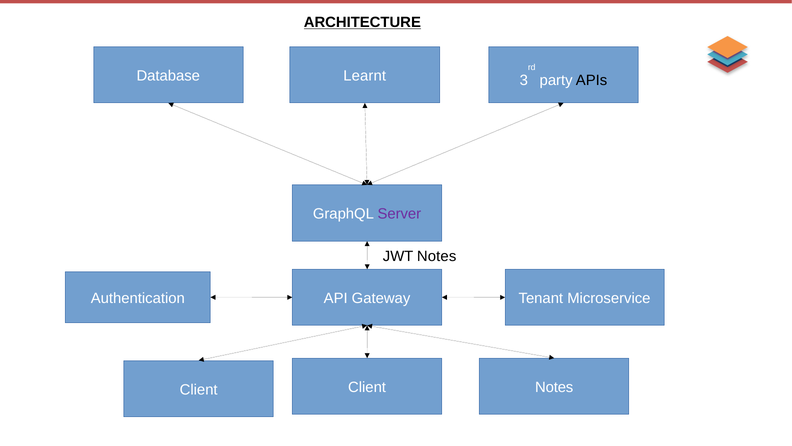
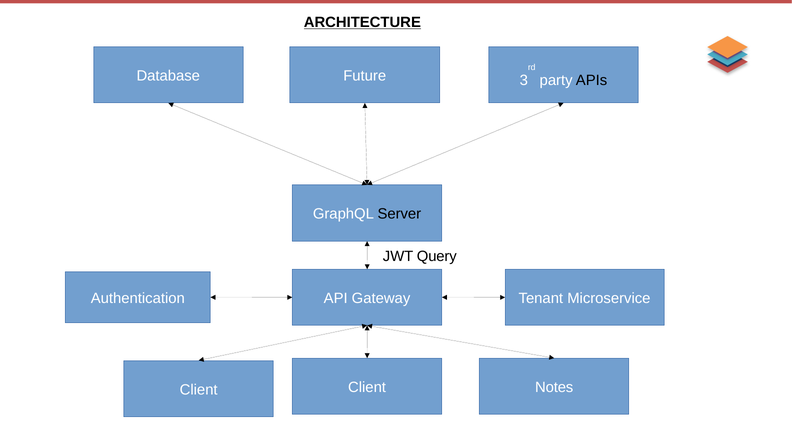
Learnt: Learnt -> Future (365, 76)
Server colour: purple -> black (399, 214)
JWT Notes: Notes -> Query (437, 256)
